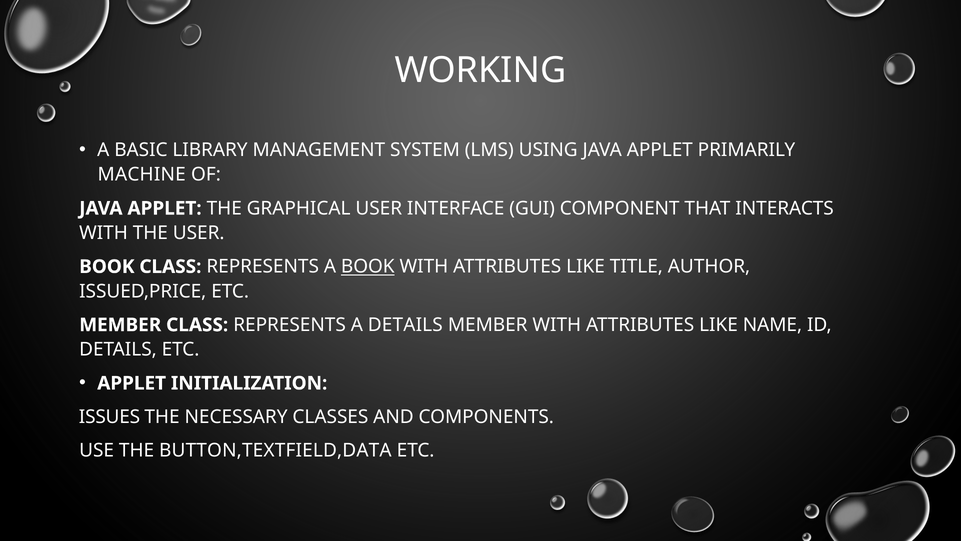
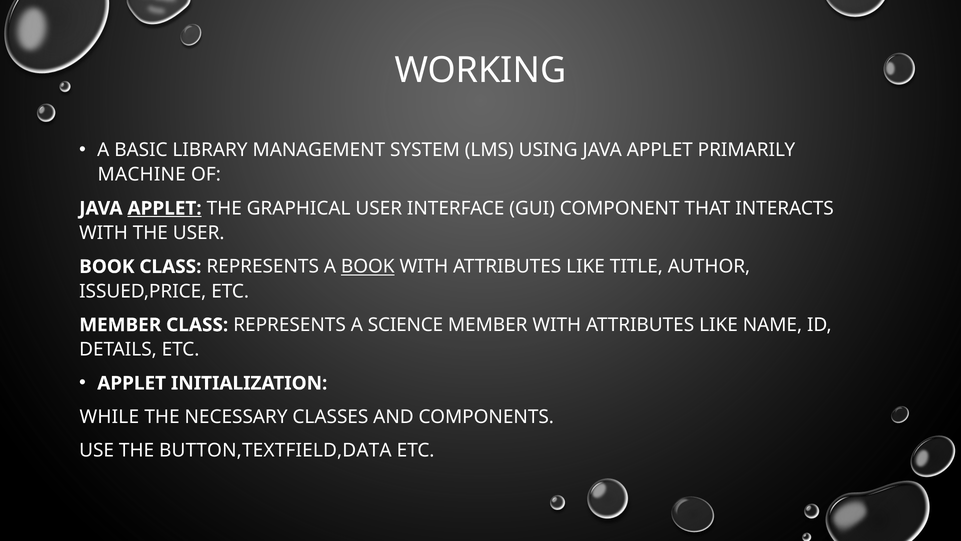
APPLET underline: none -> present (165, 208)
A DETAILS: DETAILS -> SCIENCE (405, 325)
ISSUES: ISSUES -> WHILE (109, 417)
